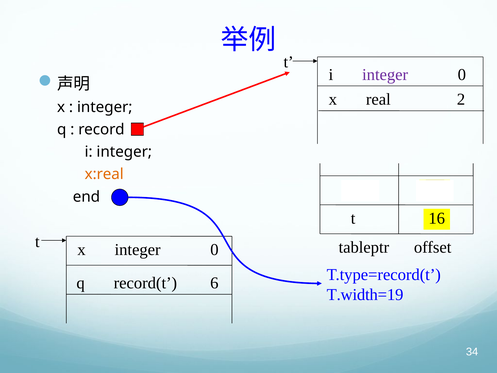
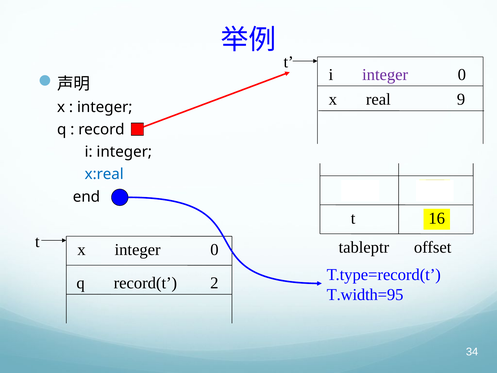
2: 2 -> 9 (461, 99)
x:real colour: orange -> blue (104, 174)
6: 6 -> 2 (214, 283)
T.width=19: T.width=19 -> T.width=95 (365, 294)
